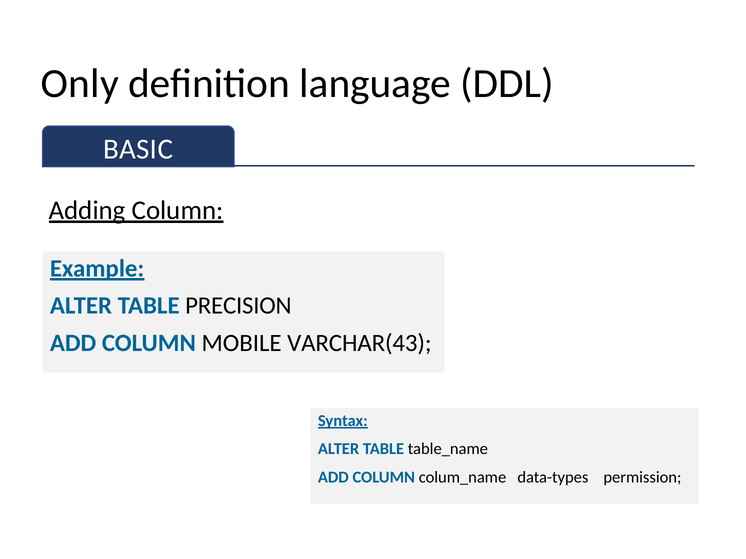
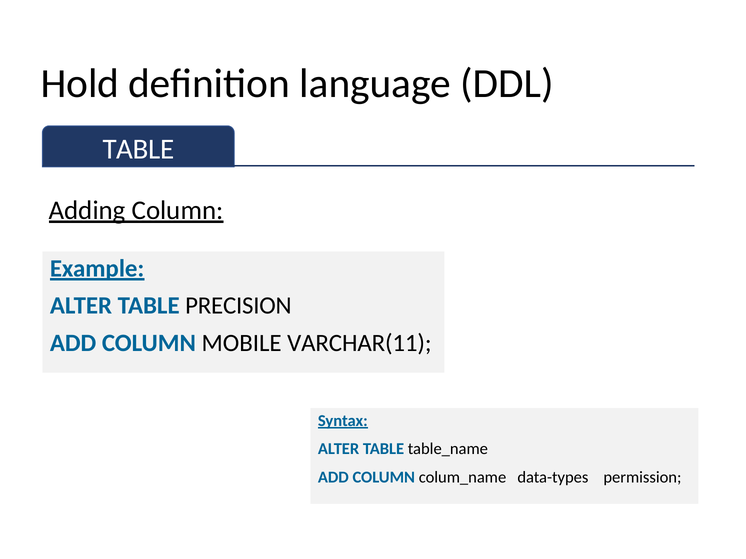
Only: Only -> Hold (80, 84)
BASIC: BASIC -> TABLE (138, 149)
VARCHAR(43: VARCHAR(43 -> VARCHAR(11 (359, 343)
